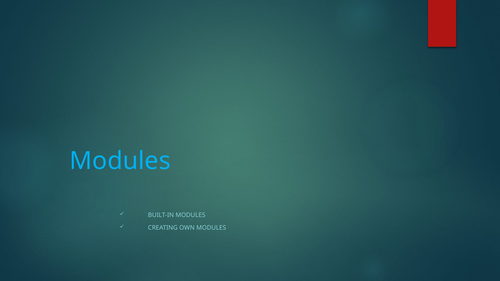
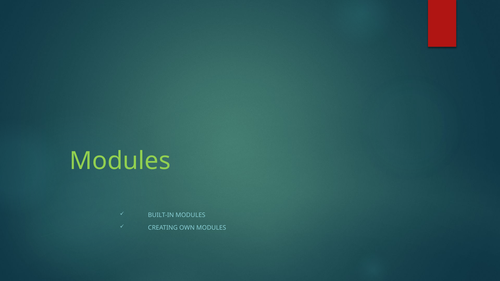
Modules colour: light blue -> light green (120, 161)
